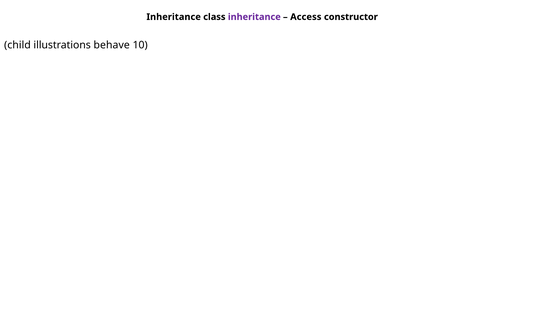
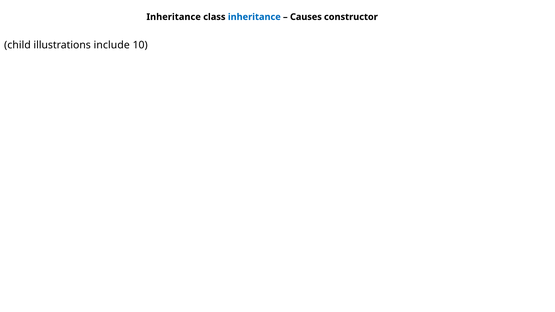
inheritance colour: purple -> blue (254, 17)
Access: Access -> Causes (306, 17)
behave: behave -> include (112, 45)
